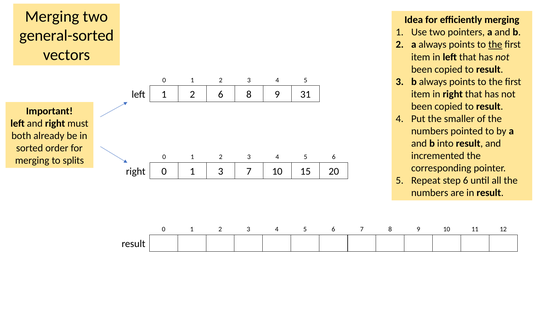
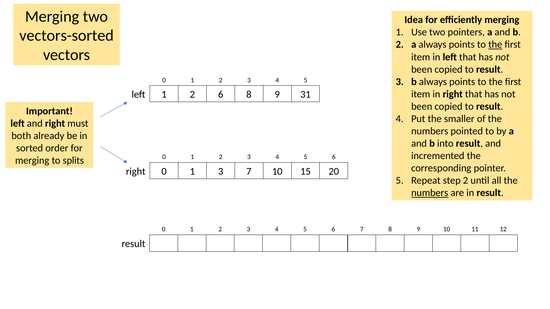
general-sorted: general-sorted -> vectors-sorted (67, 36)
step 6: 6 -> 2 (466, 181)
numbers underline: none -> present (430, 193)
